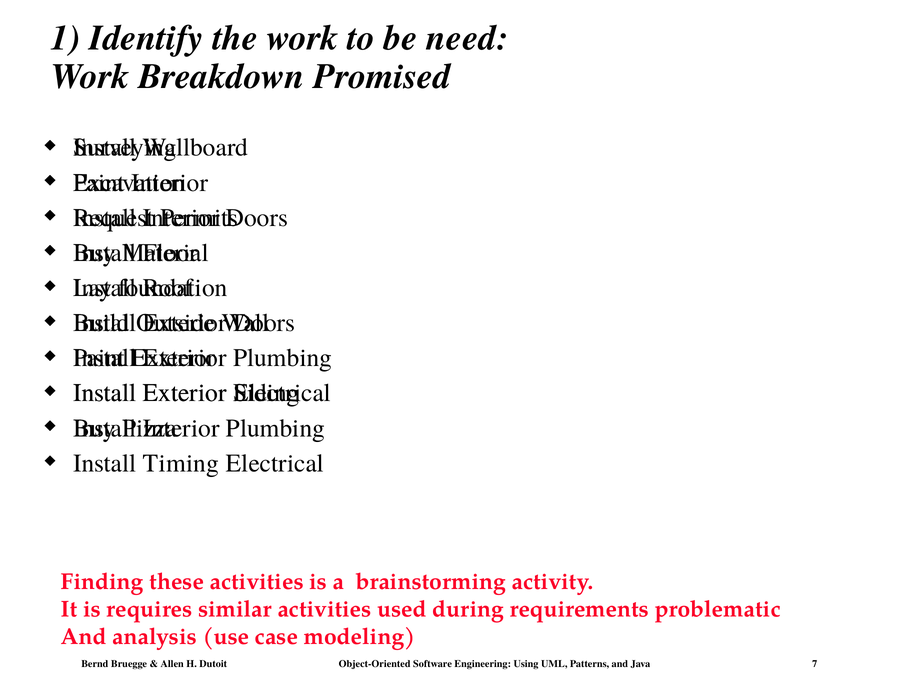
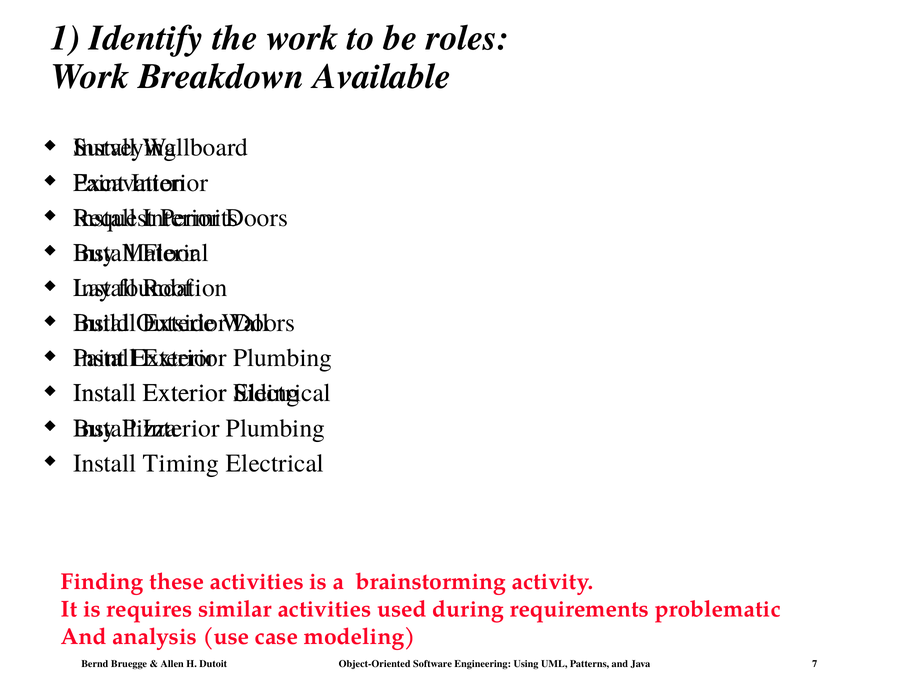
need: need -> roles (468, 38)
Promised: Promised -> Available (382, 76)
